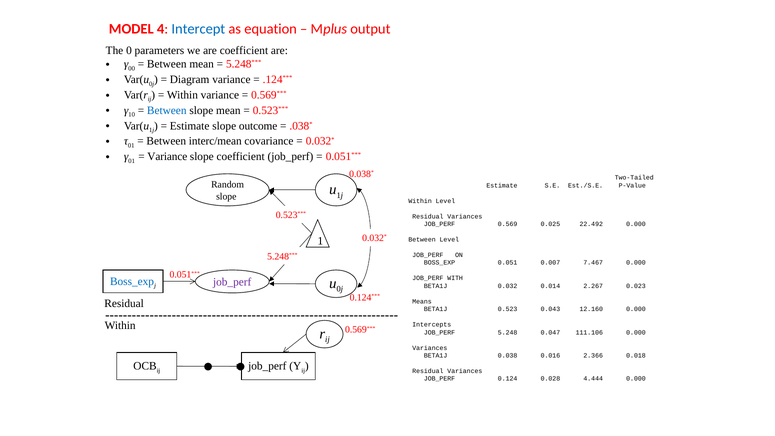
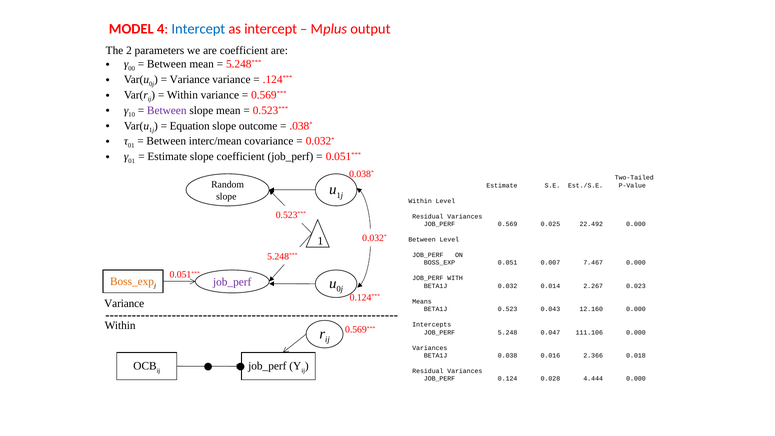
as equation: equation -> intercept (271, 29)
0: 0 -> 2 (129, 51)
Diagram: Diagram -> Variance (190, 79)
Between colour: blue -> purple (167, 110)
Estimate: Estimate -> Equation (190, 126)
Variance: Variance -> Estimate (167, 157)
Boss_exp colour: blue -> orange (132, 281)
Residual: Residual -> Variance (124, 303)
